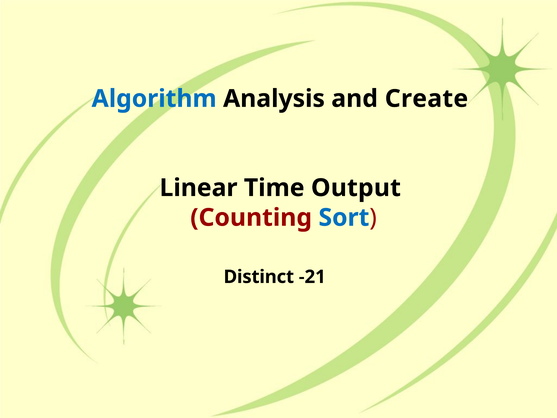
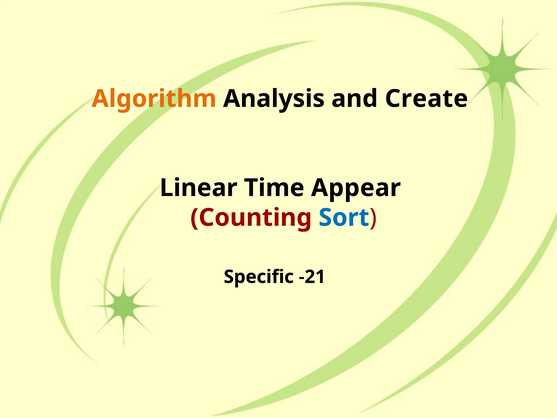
Algorithm colour: blue -> orange (154, 99)
Output: Output -> Appear (356, 188)
Distinct: Distinct -> Specific (259, 277)
